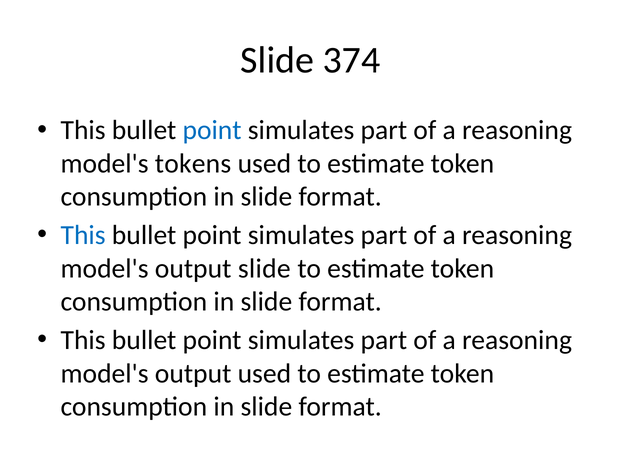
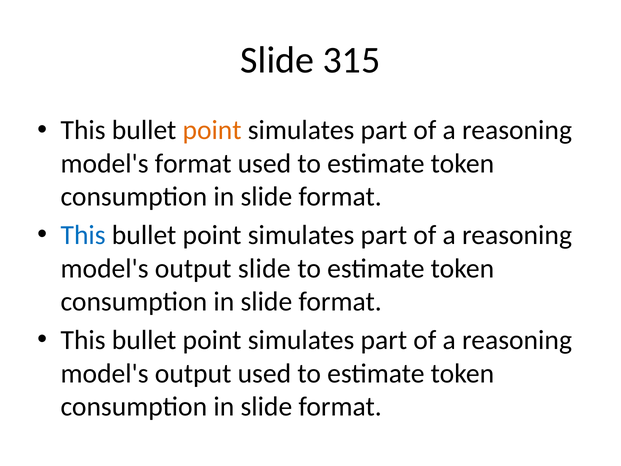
374: 374 -> 315 (351, 60)
point colour: blue -> orange (212, 130)
model's tokens: tokens -> format (193, 163)
